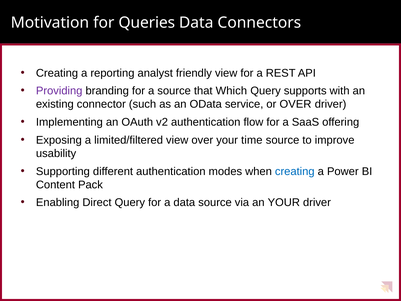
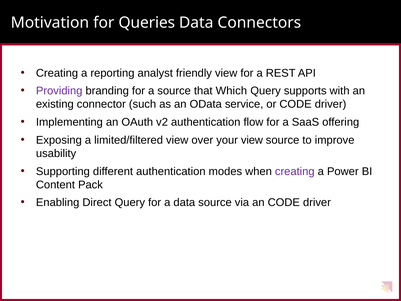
or OVER: OVER -> CODE (296, 104)
your time: time -> view (252, 140)
creating colour: blue -> purple (295, 171)
an YOUR: YOUR -> CODE (284, 202)
